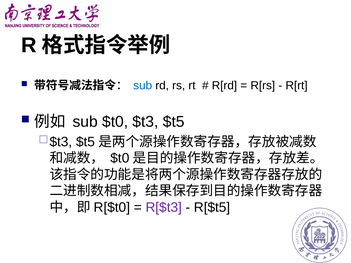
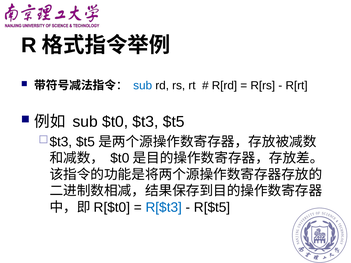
R[$t3 colour: purple -> blue (164, 208)
